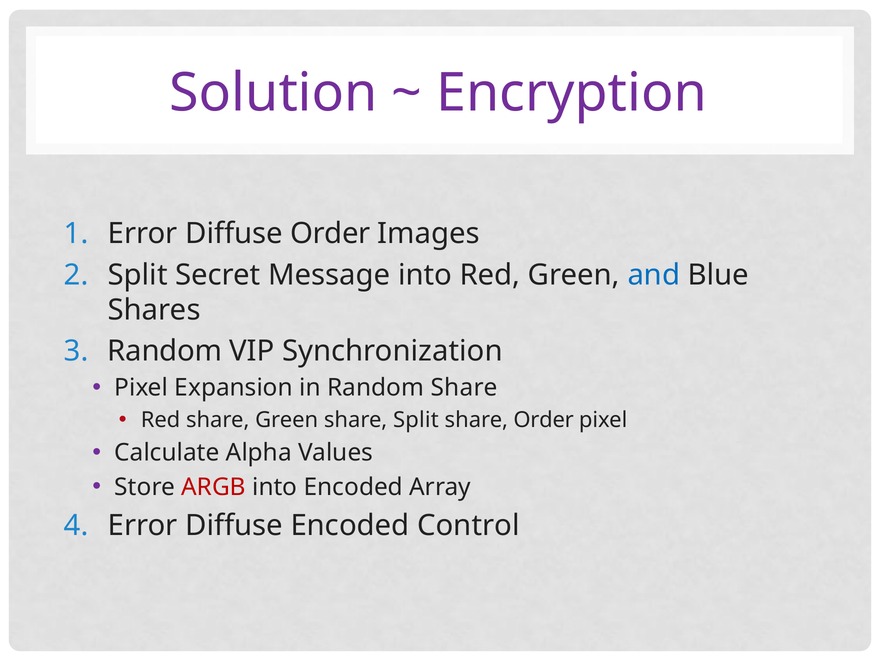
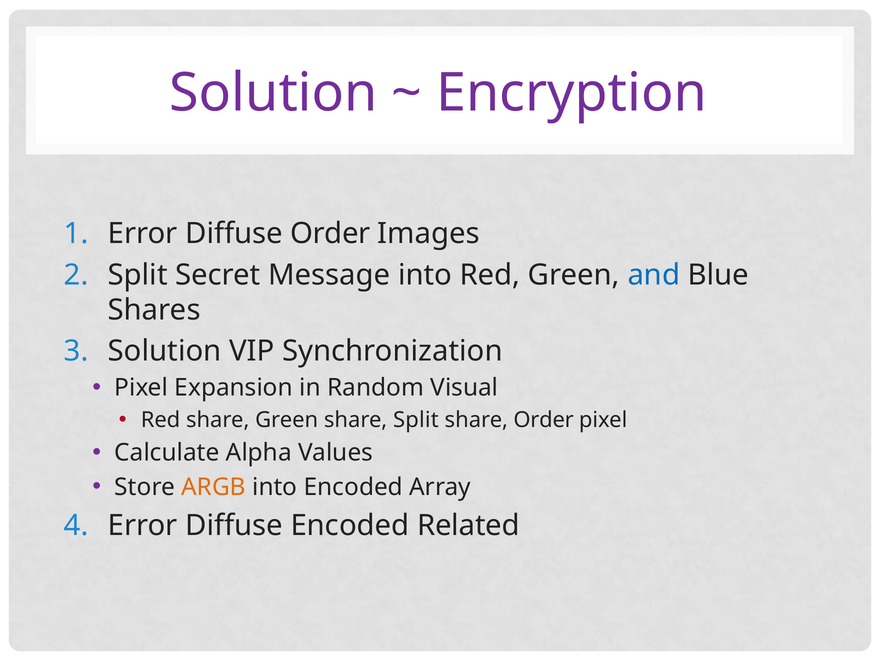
Random: Random -> Solution (165, 351)
Random Share: Share -> Visual (464, 388)
ARGB colour: red -> orange (214, 487)
Control: Control -> Related (468, 526)
